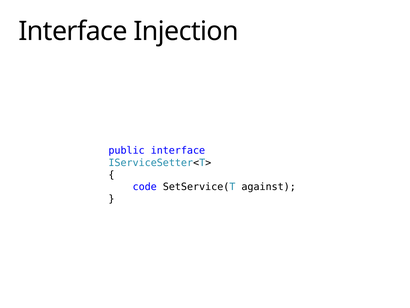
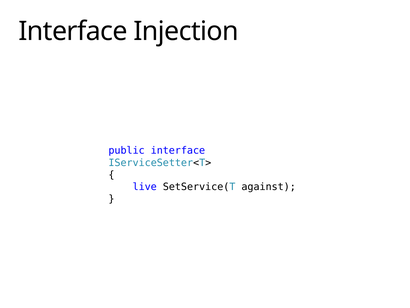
code: code -> live (145, 187)
